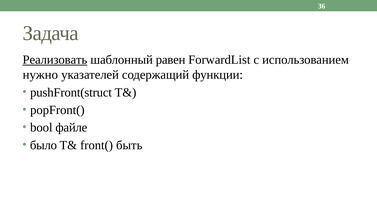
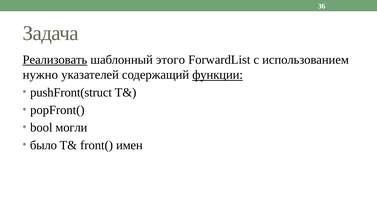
равен: равен -> этого (170, 60)
функции underline: none -> present (218, 75)
файле: файле -> могли (71, 128)
быть: быть -> имен (129, 145)
